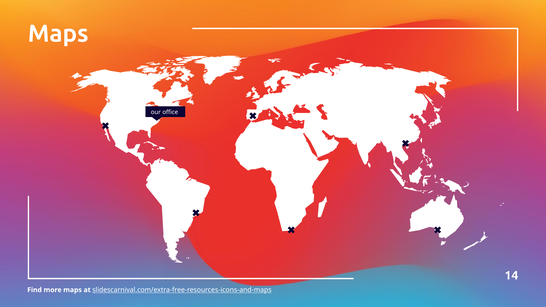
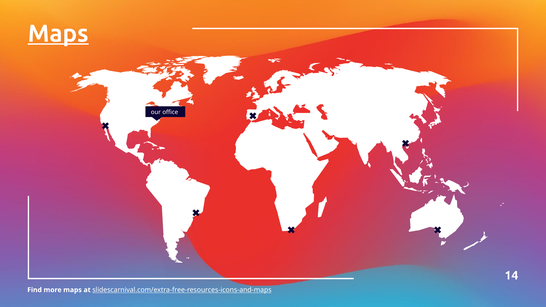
Maps underline: none -> present (58, 34)
